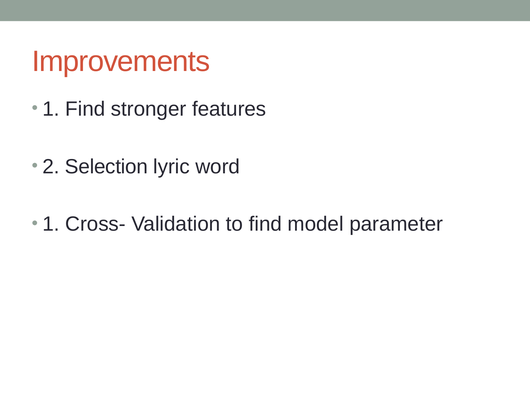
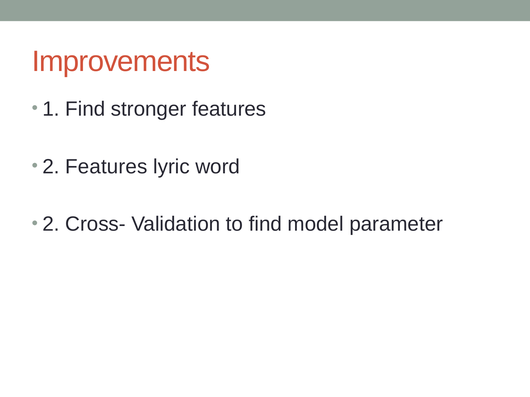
2 Selection: Selection -> Features (106, 167)
1: 1 -> 2 (51, 224)
